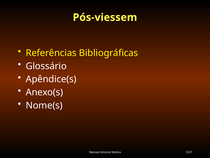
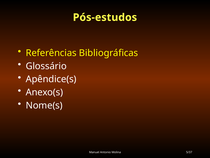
Pós-viessem: Pós-viessem -> Pós-estudos (105, 17)
